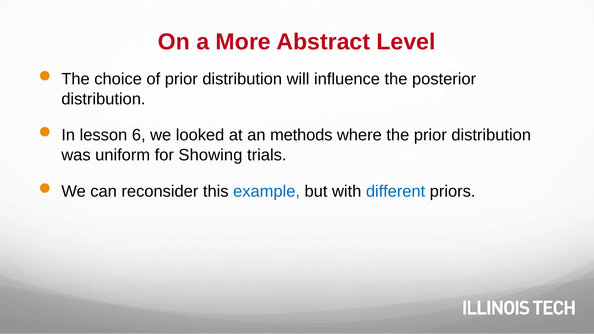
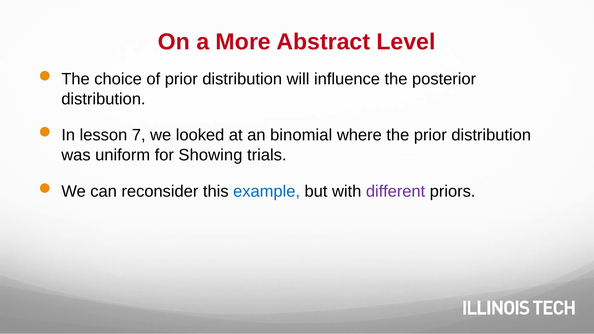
6: 6 -> 7 (139, 135)
methods: methods -> binomial (301, 135)
different colour: blue -> purple (396, 191)
